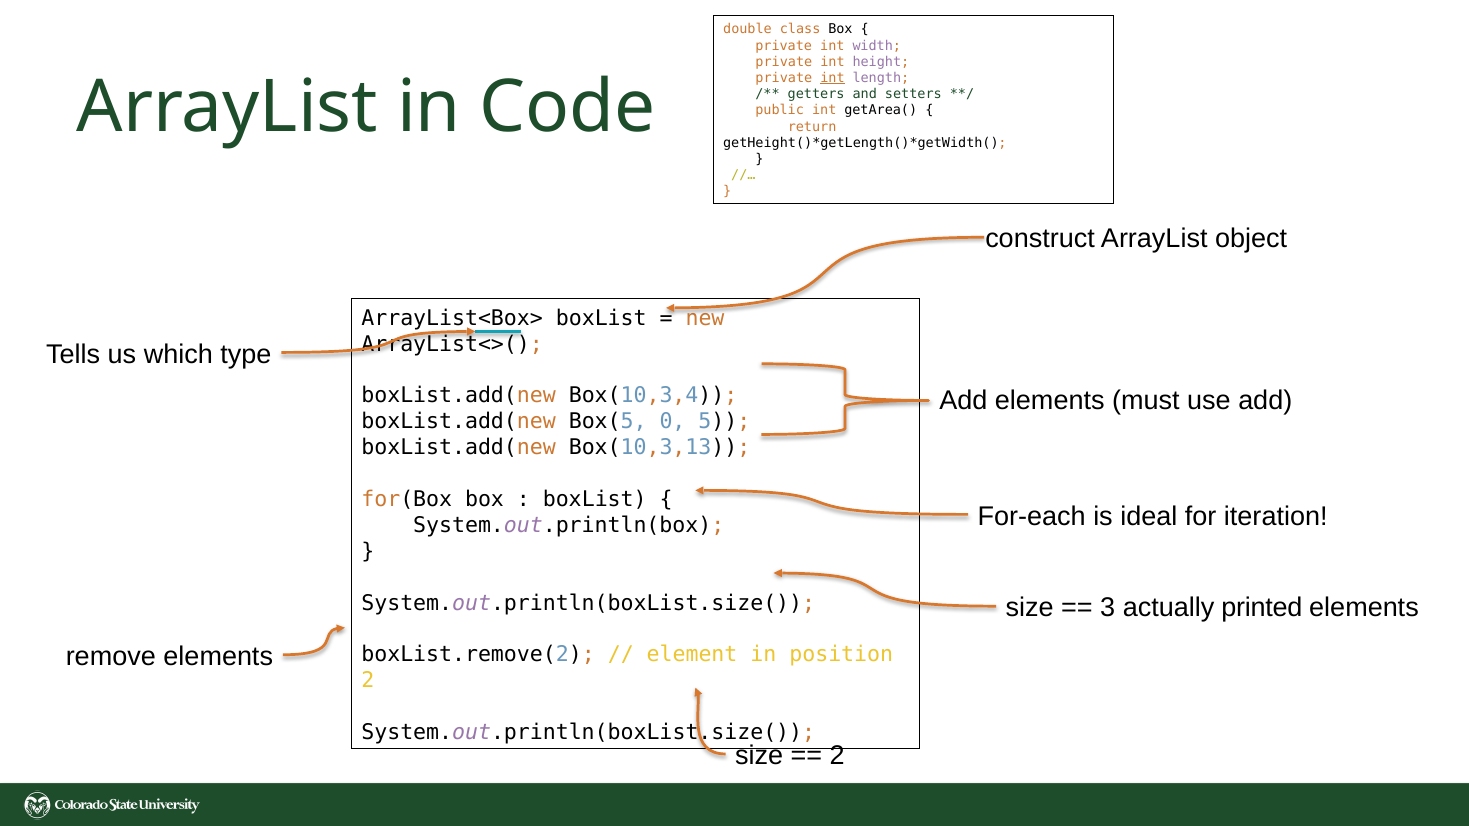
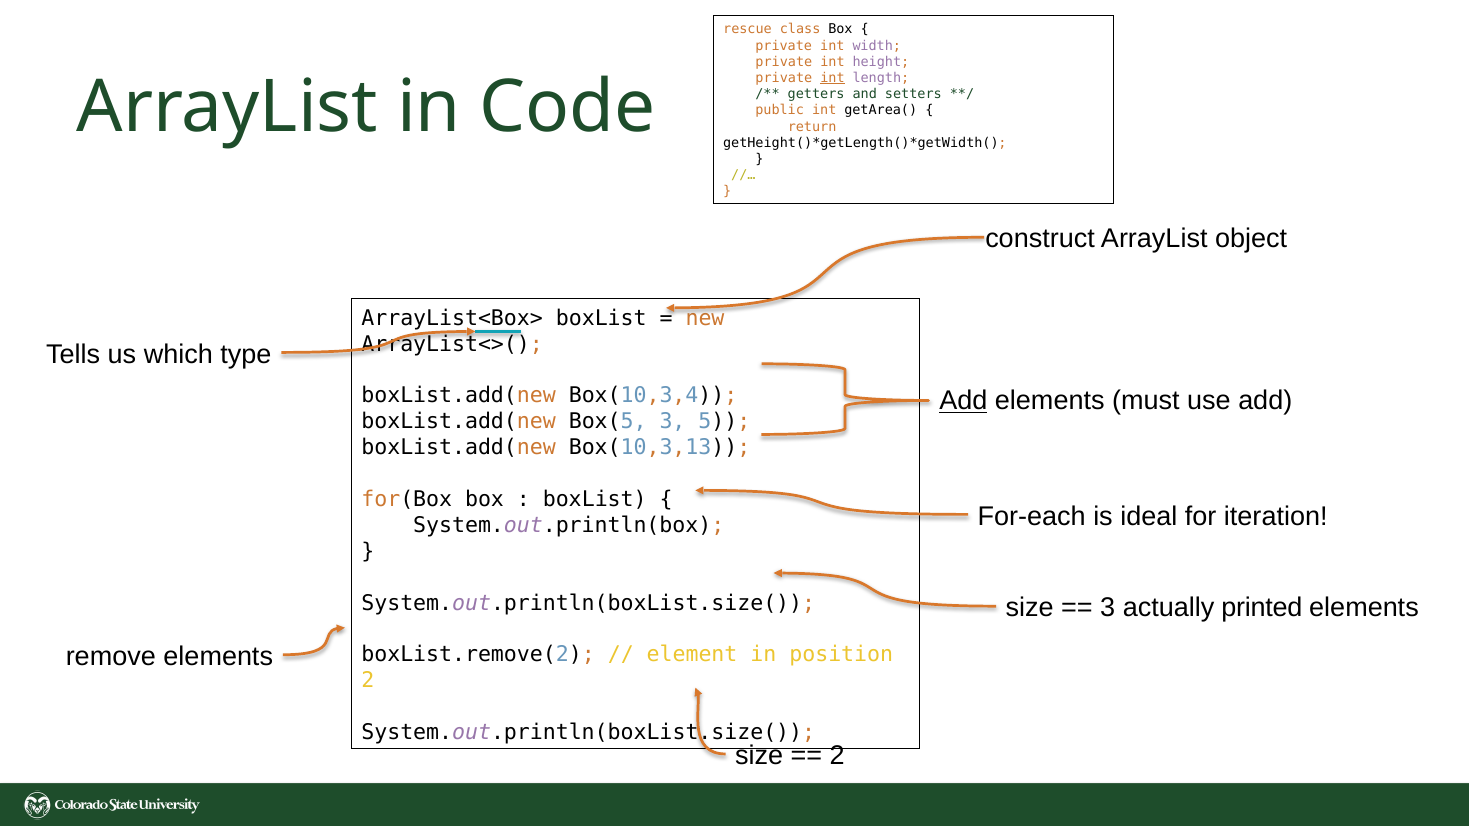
double: double -> rescue (748, 29)
Add underline: none -> present (963, 401)
Box(5 0: 0 -> 3 (673, 422)
